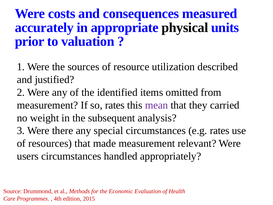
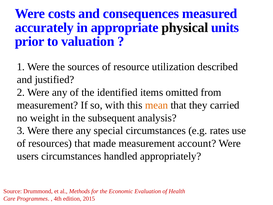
so rates: rates -> with (115, 105)
mean colour: purple -> orange (157, 105)
relevant: relevant -> account (197, 143)
